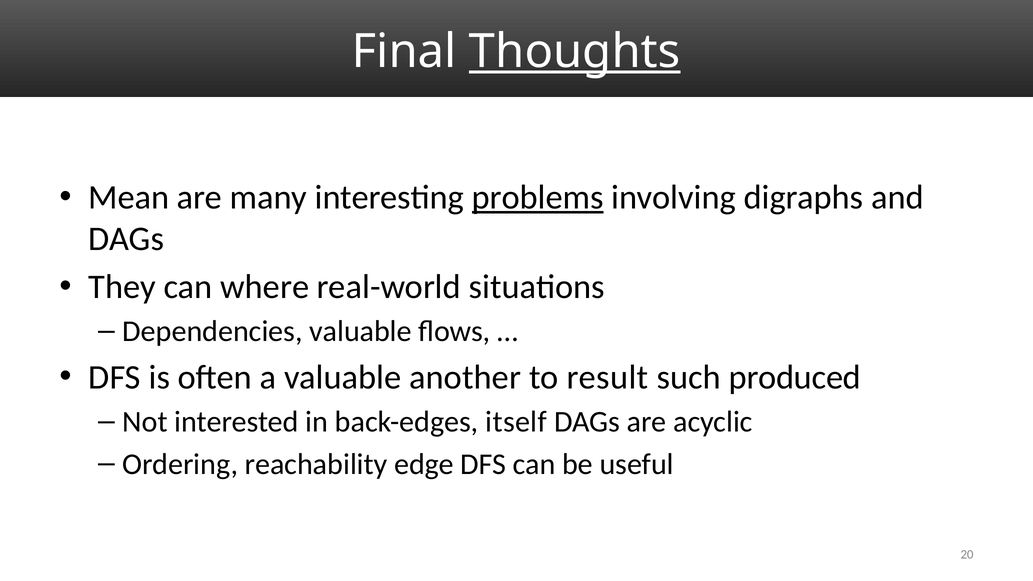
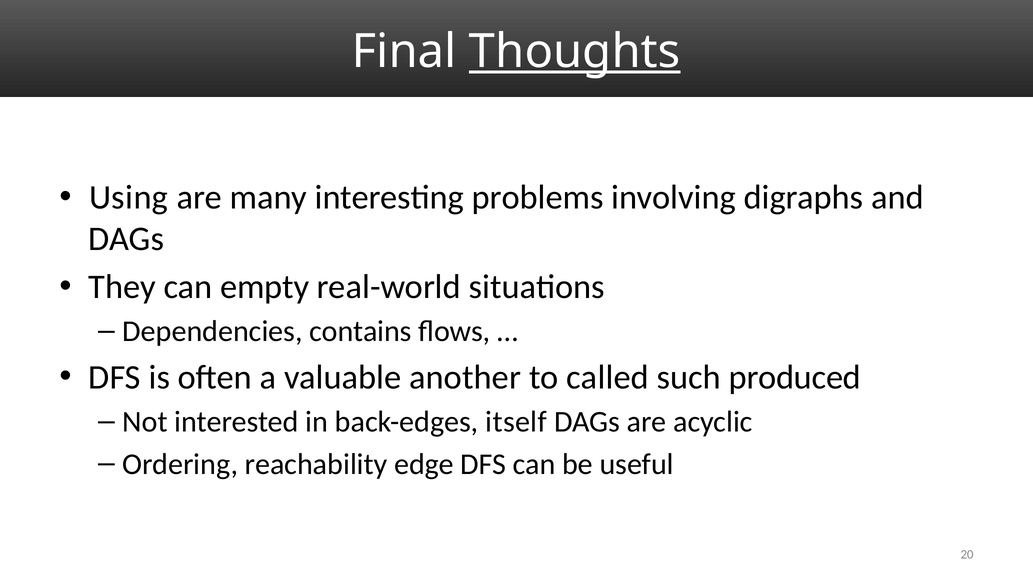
Mean: Mean -> Using (129, 197)
problems underline: present -> none (538, 197)
where: where -> empty (265, 287)
Dependencies valuable: valuable -> contains (361, 332)
result: result -> called (608, 377)
